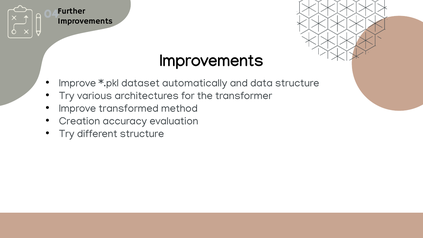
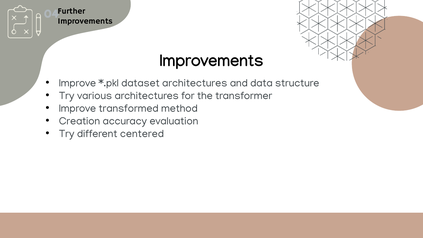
dataset automatically: automatically -> architectures (195, 83)
different structure: structure -> centered (142, 134)
